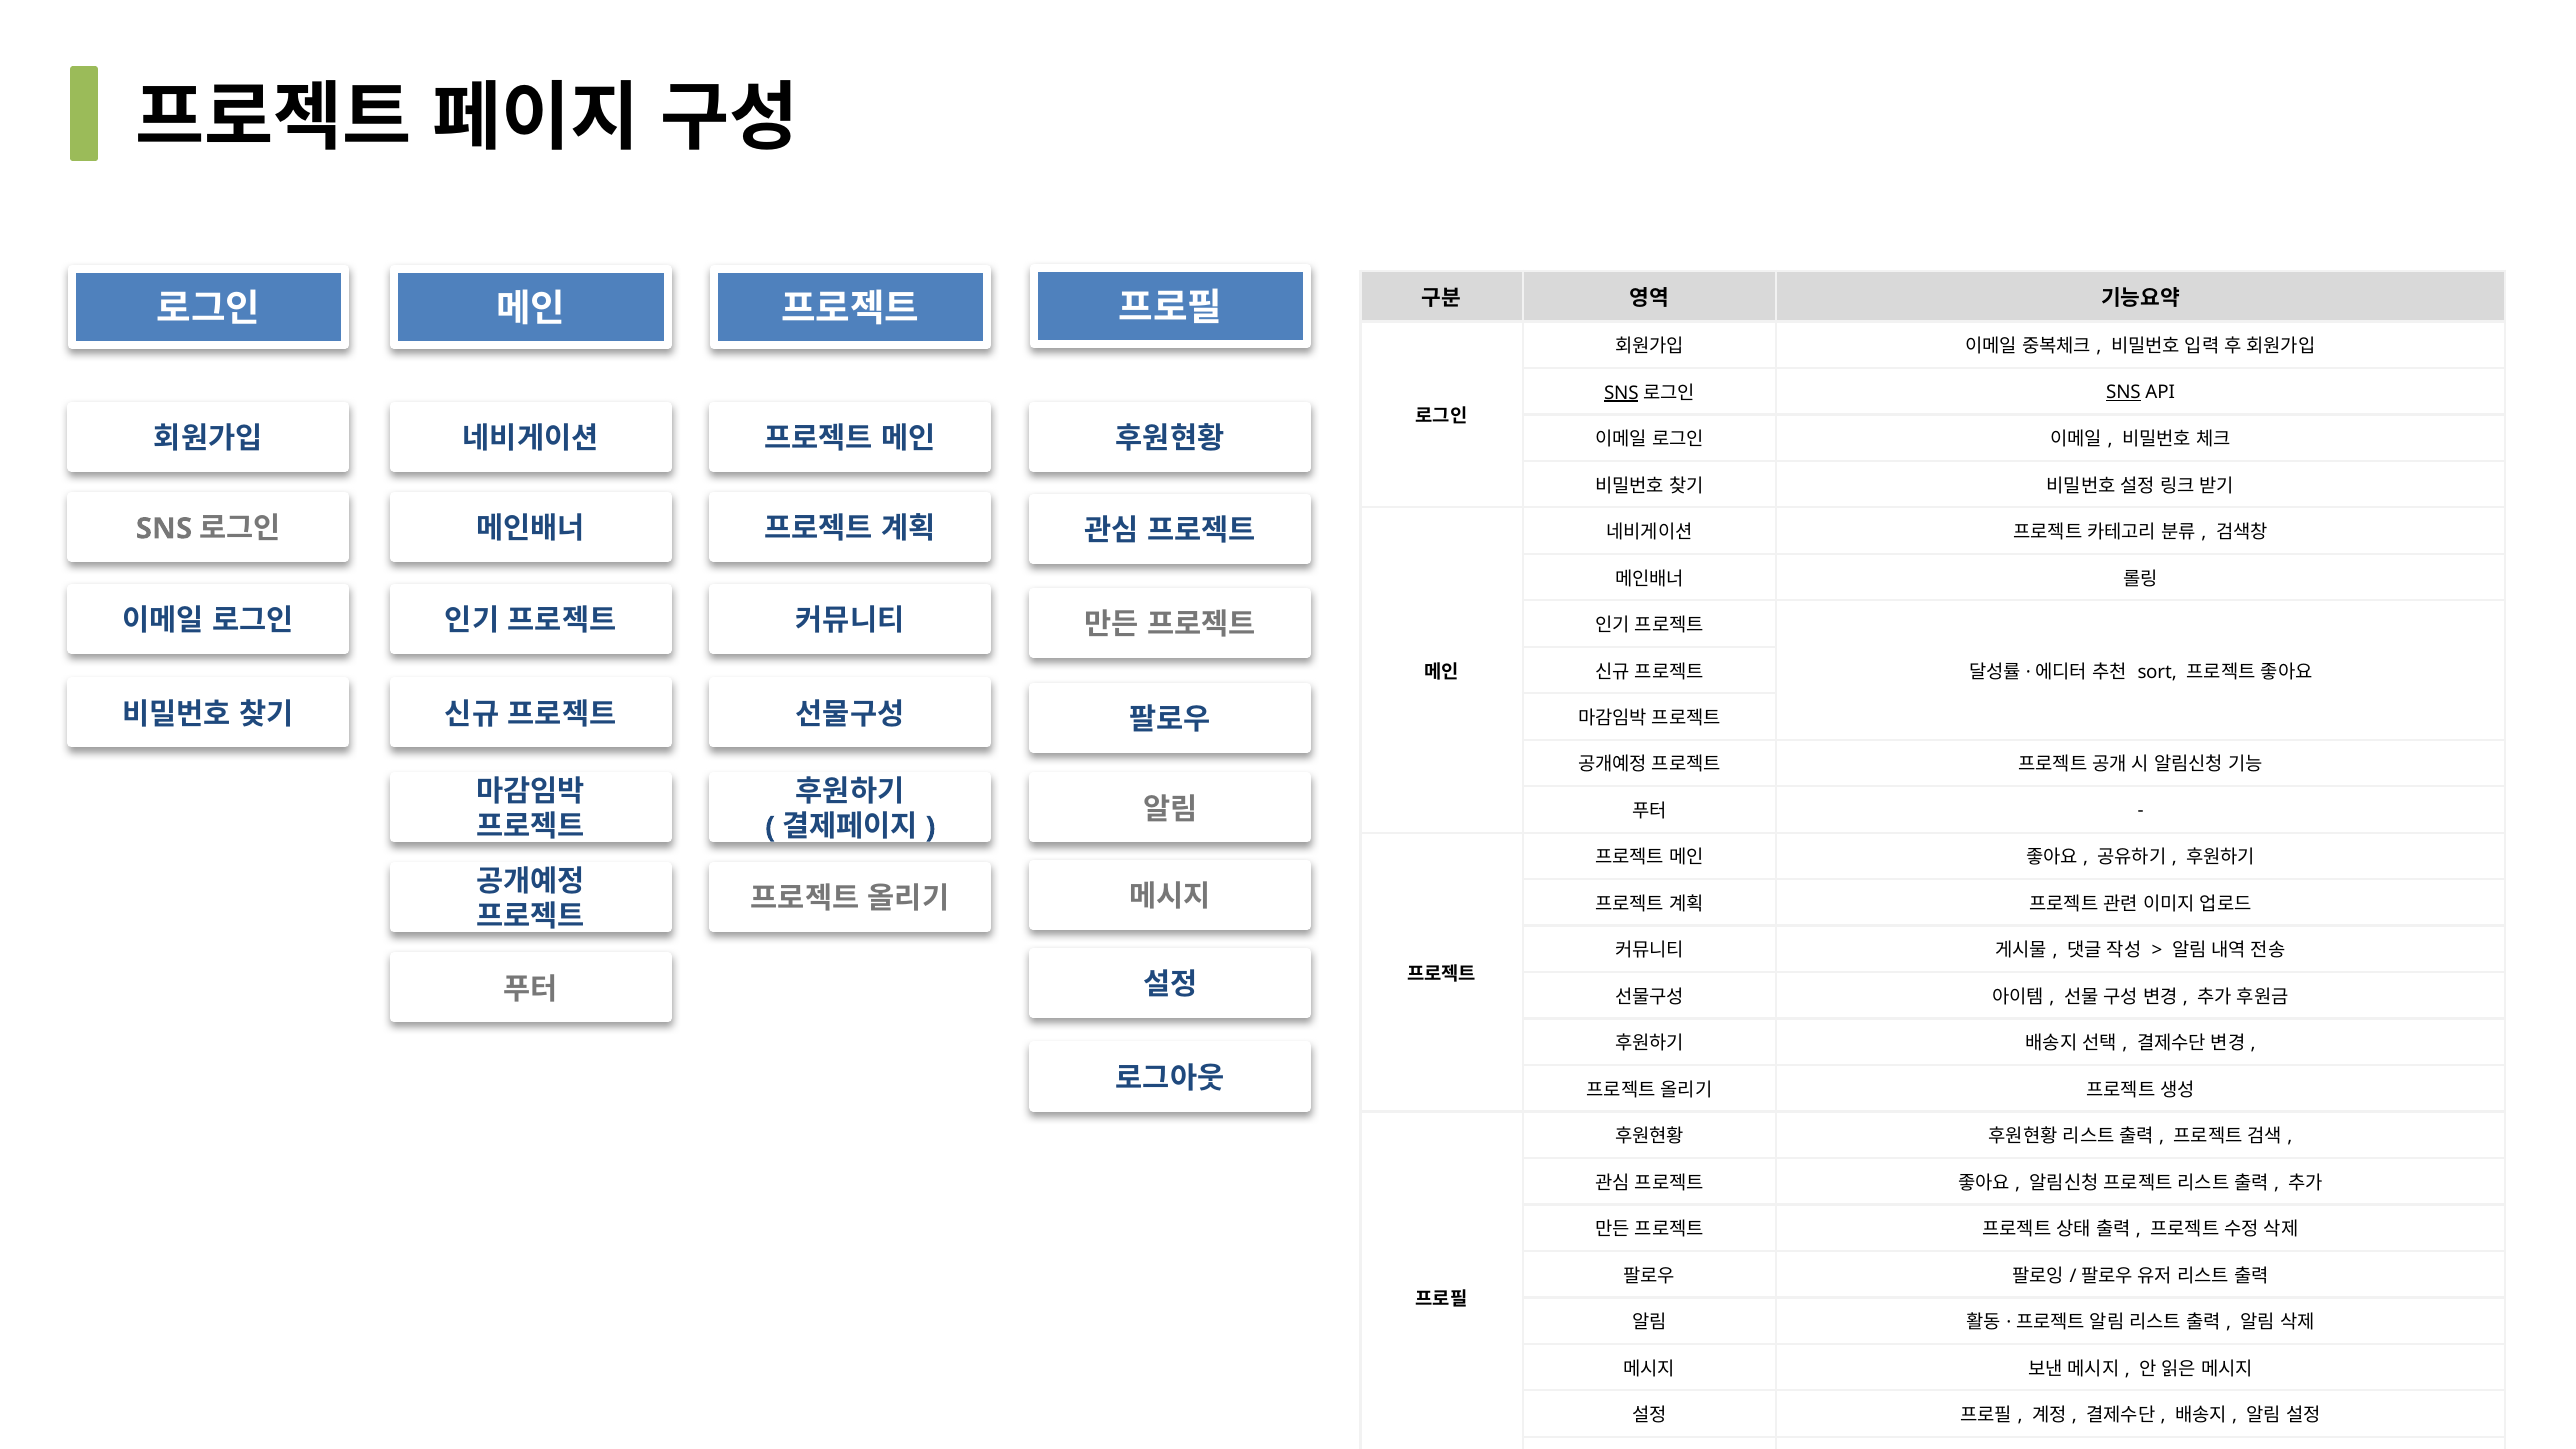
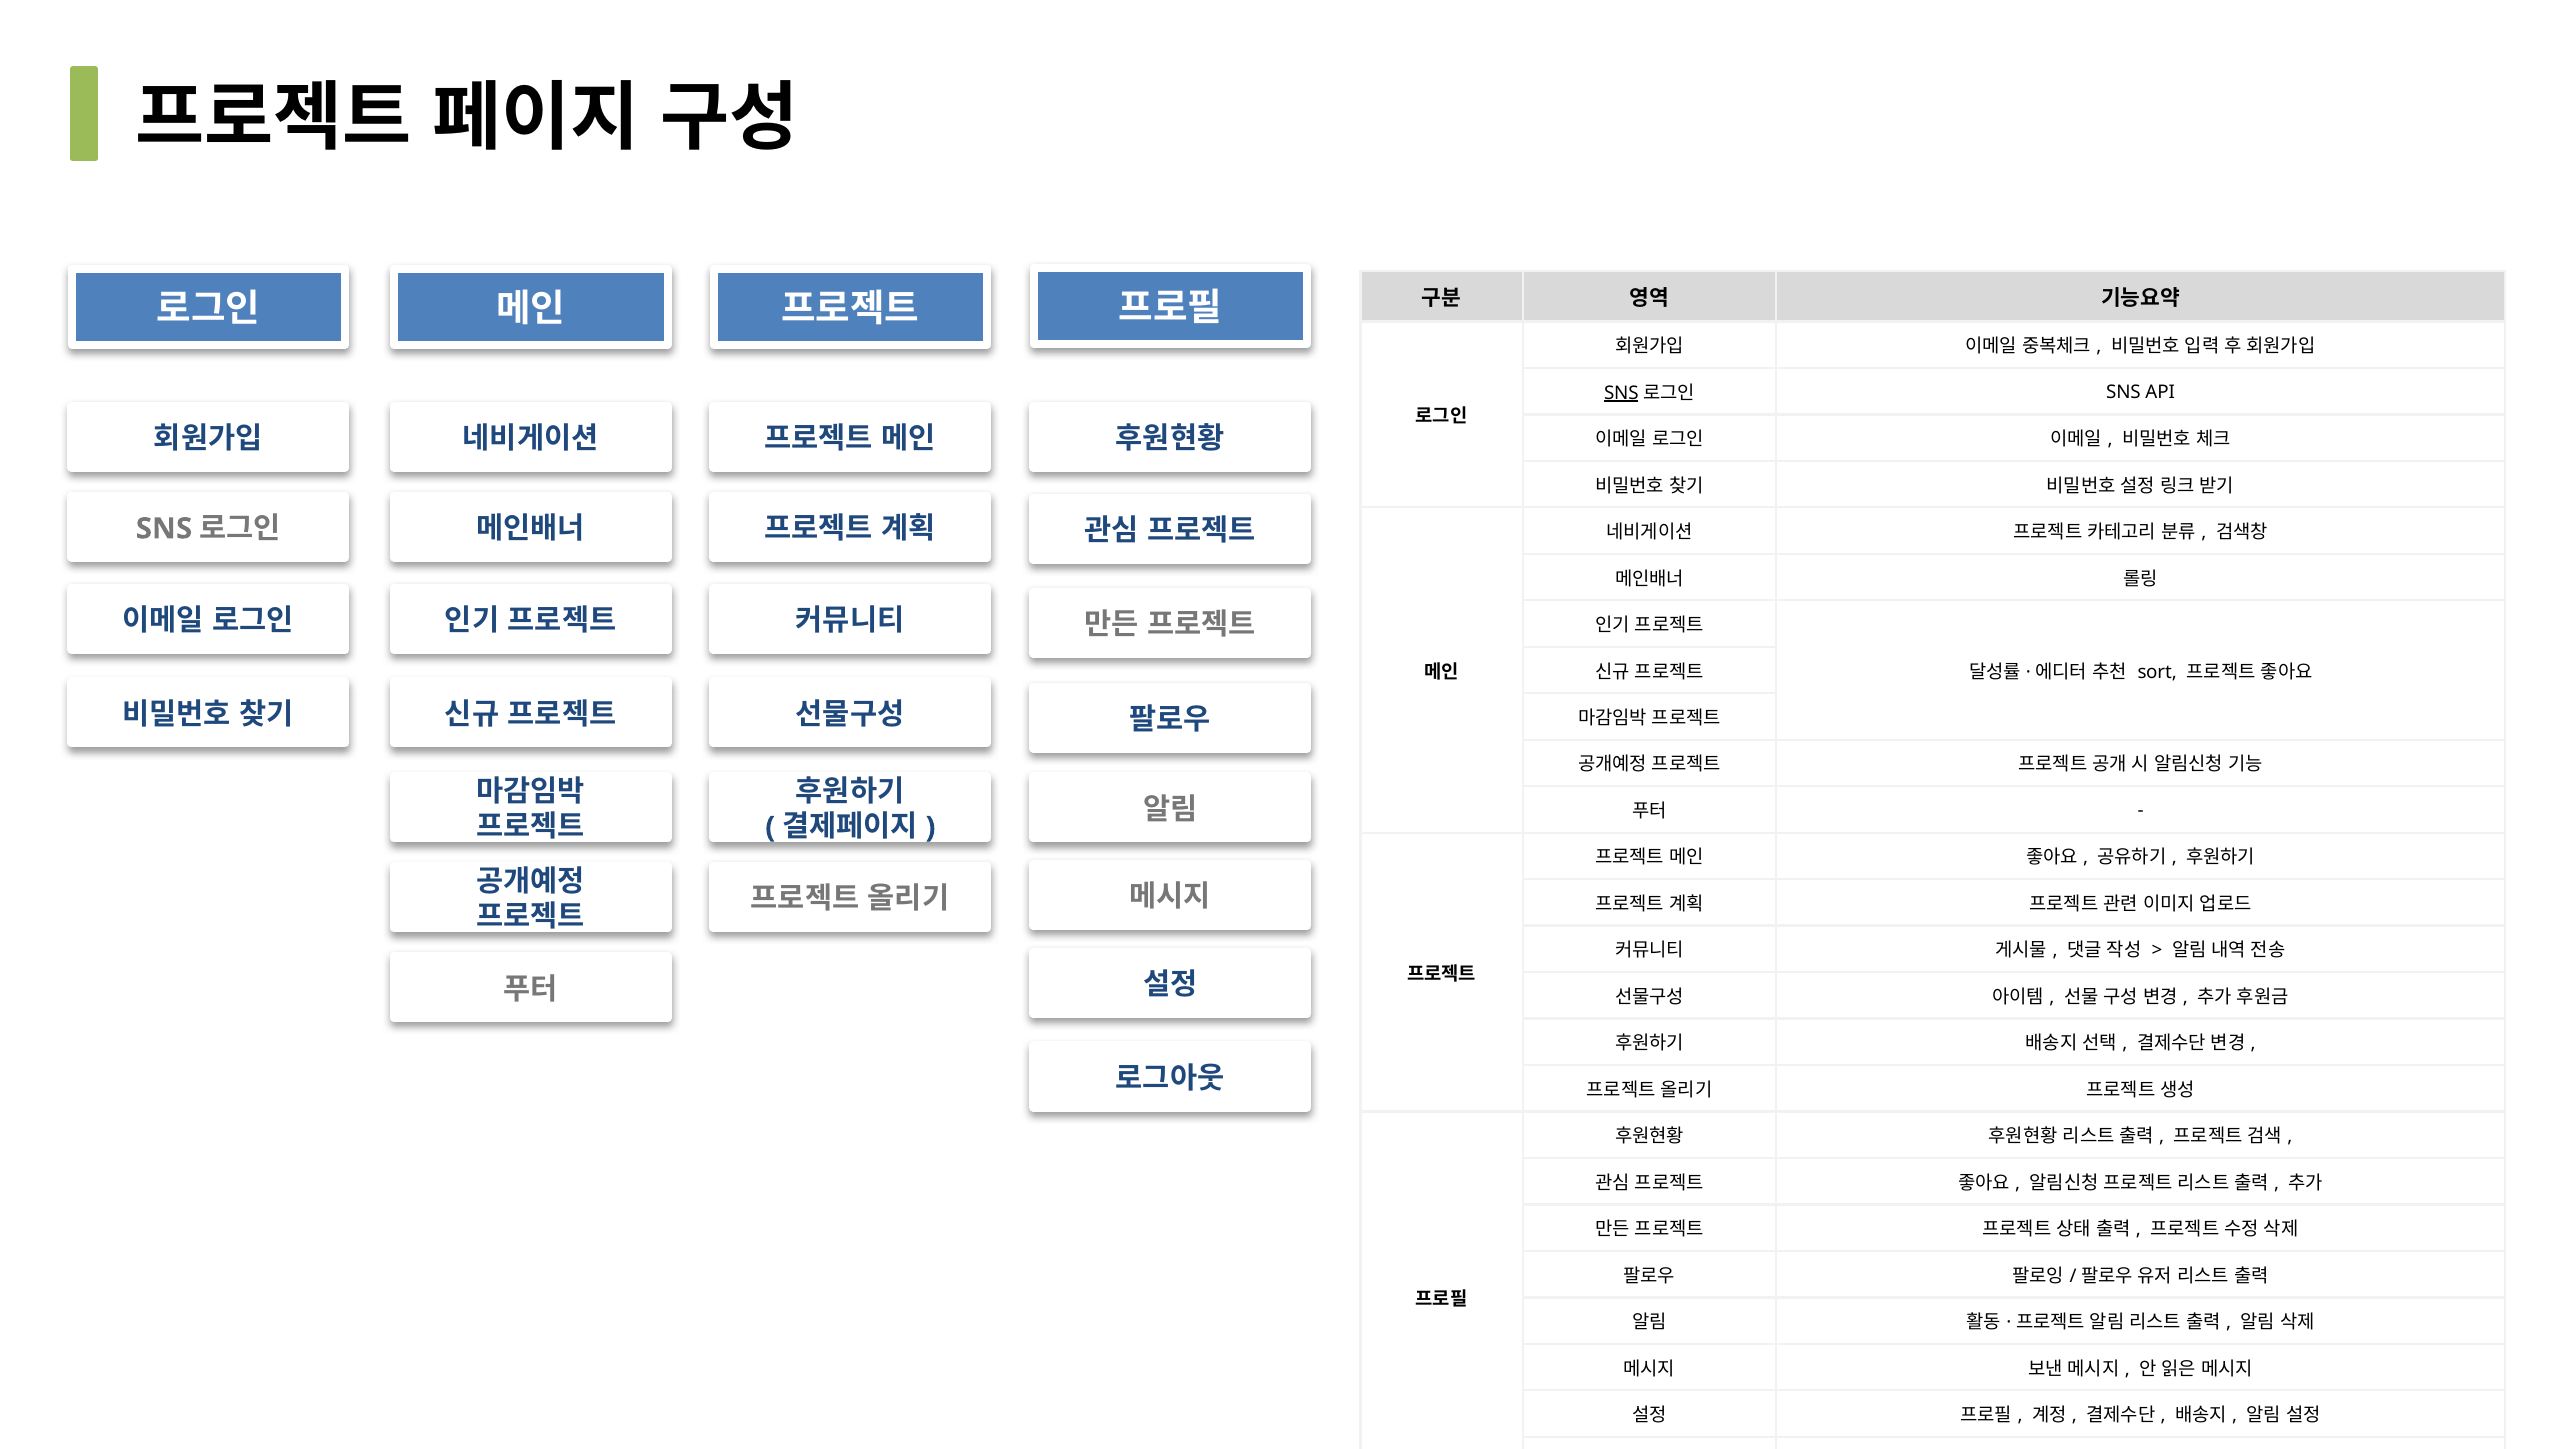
SNS underline: present -> none (2123, 392)
